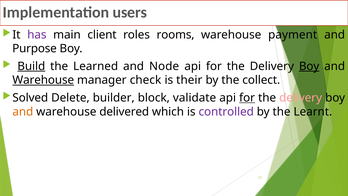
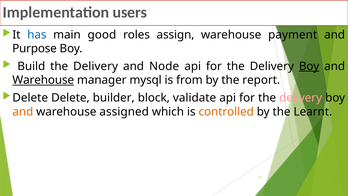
has colour: purple -> blue (37, 35)
client: client -> good (102, 35)
rooms: rooms -> assign (175, 35)
Build underline: present -> none (31, 66)
Learned: Learned -> Delivery (96, 66)
check: check -> mysql (146, 80)
their: their -> from (189, 80)
collect: collect -> report (261, 80)
Solved: Solved -> Delete (30, 98)
for underline: present -> none (247, 98)
delivered: delivered -> assigned (124, 112)
controlled colour: purple -> orange (226, 112)
